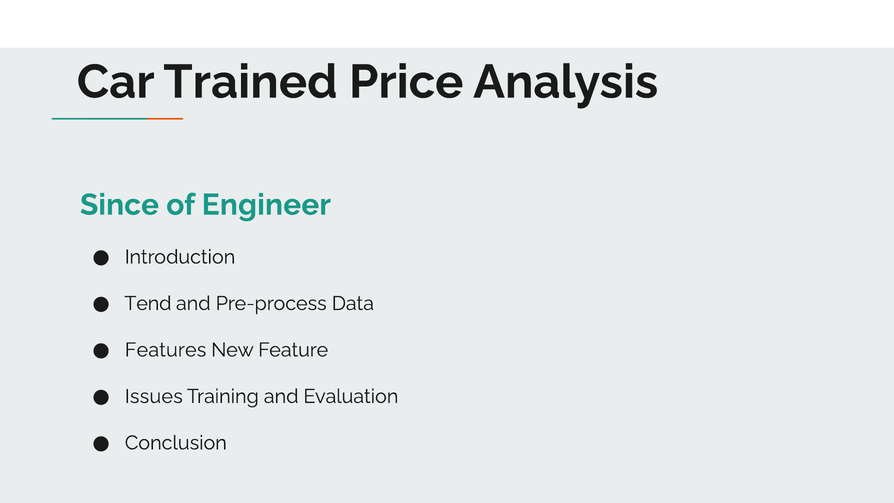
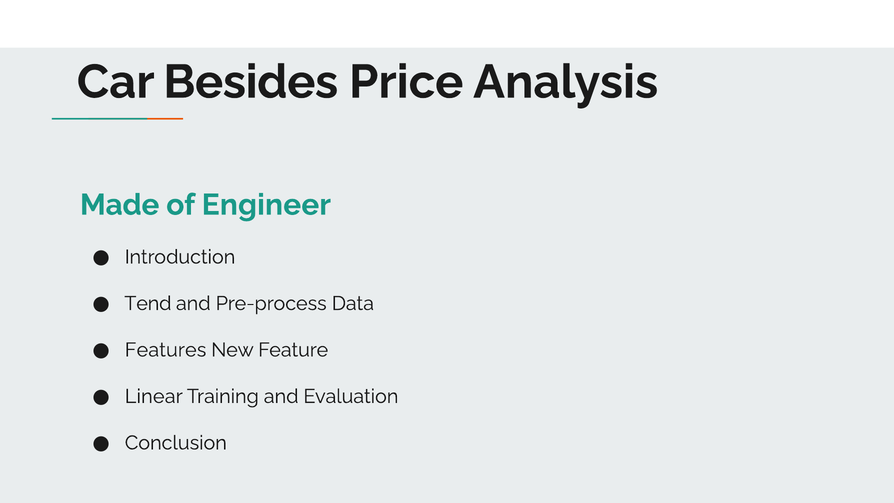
Trained: Trained -> Besides (251, 82)
Since: Since -> Made (120, 205)
Issues: Issues -> Linear (154, 396)
